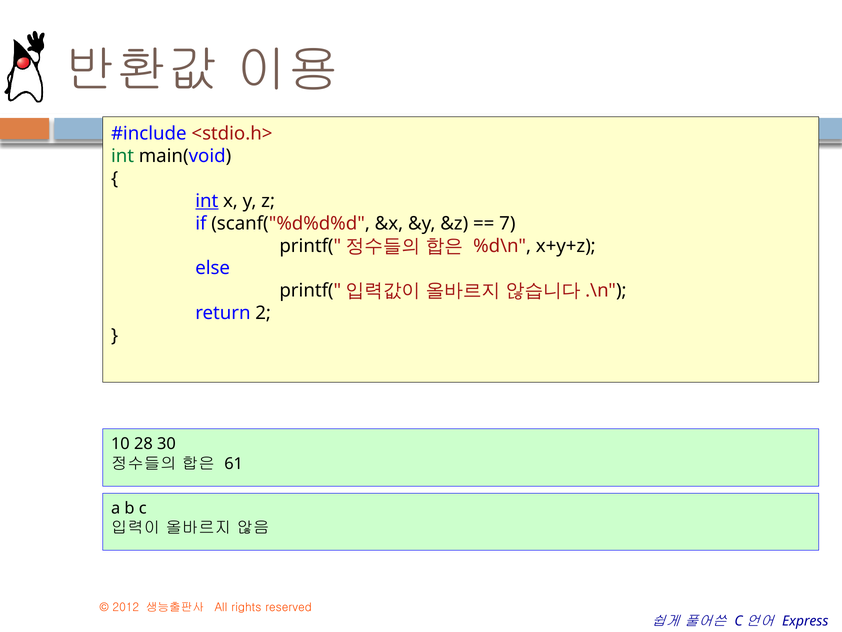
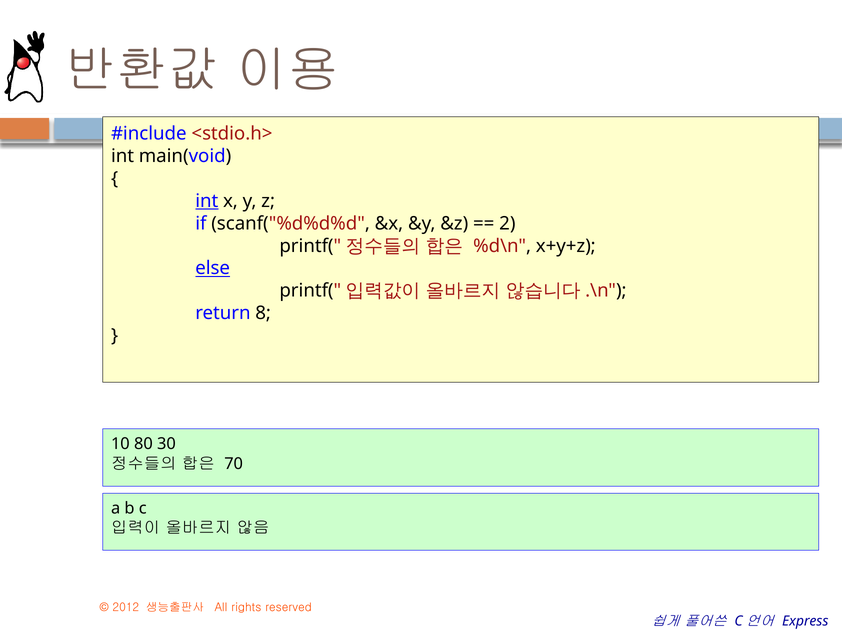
int colour: green -> black (123, 156)
7: 7 -> 2 (507, 223)
else underline: none -> present (213, 268)
2: 2 -> 8 (263, 313)
28: 28 -> 80 (143, 444)
61: 61 -> 70 (234, 463)
